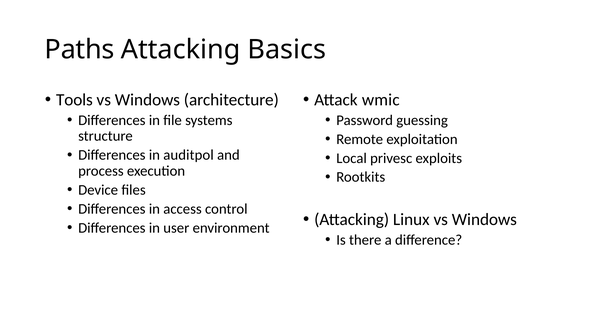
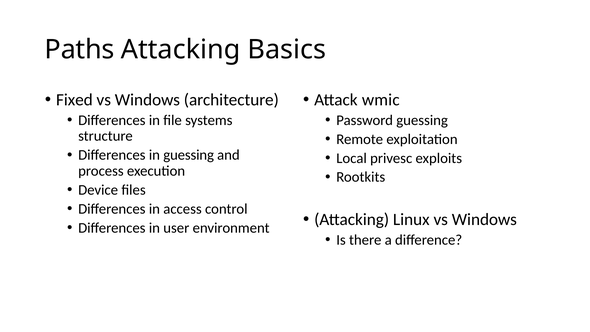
Tools: Tools -> Fixed (74, 100)
in auditpol: auditpol -> guessing (189, 155)
